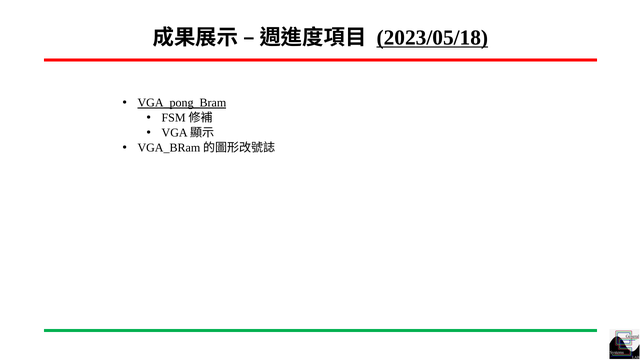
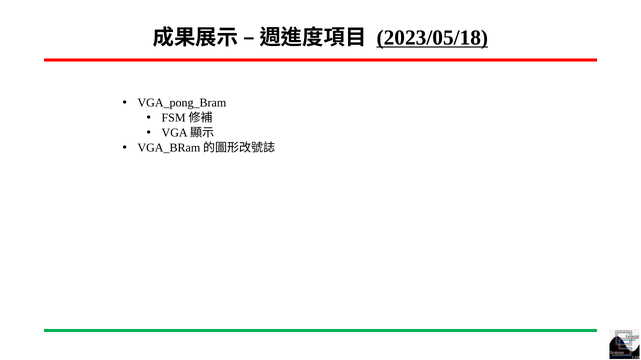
VGA_pong_Bram underline: present -> none (182, 103)
